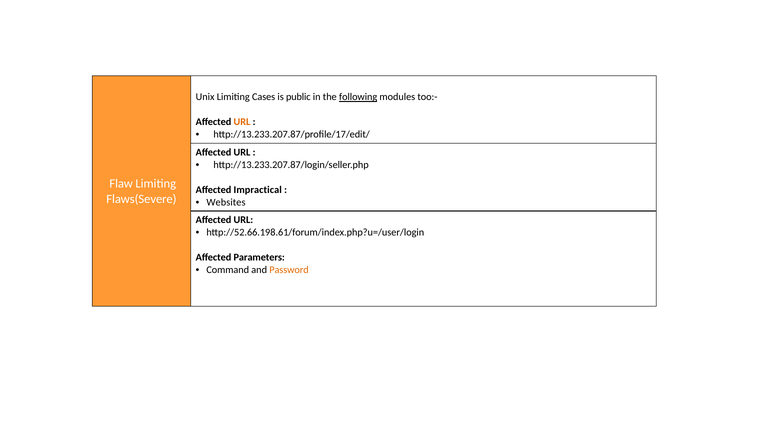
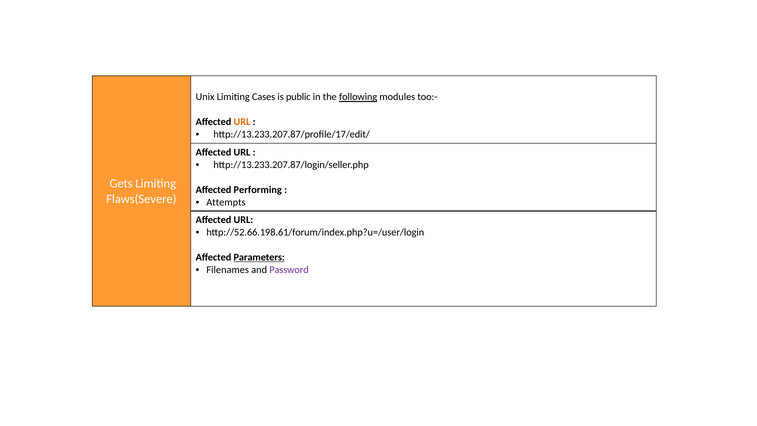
Flaw: Flaw -> Gets (121, 183)
Impractical: Impractical -> Performing (258, 190)
Websites: Websites -> Attempts (226, 202)
Parameters underline: none -> present (259, 257)
Command: Command -> Filenames (228, 270)
Password colour: orange -> purple (289, 270)
